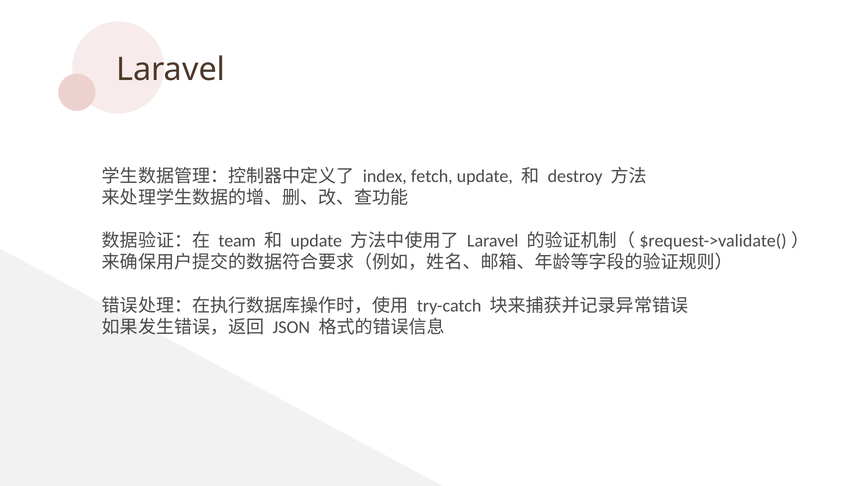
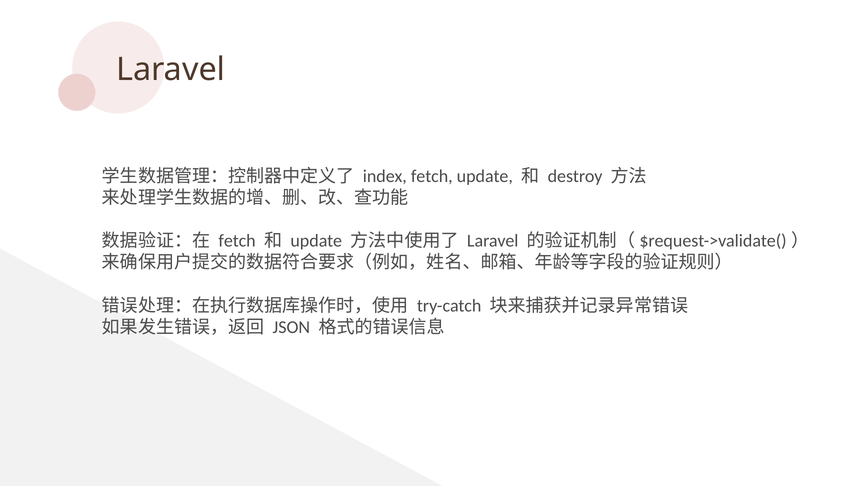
team: team -> fetch (237, 241)
